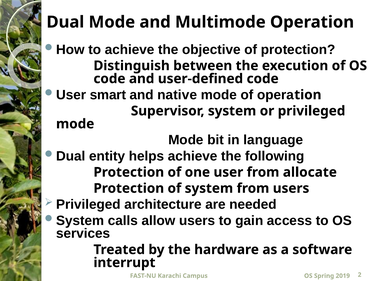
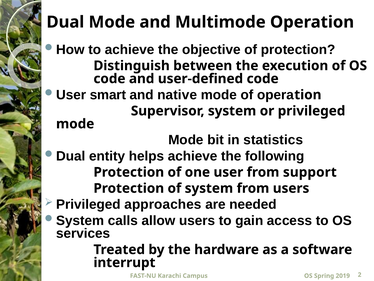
language: language -> statistics (273, 140)
allocate: allocate -> support (310, 172)
architecture: architecture -> approaches (163, 204)
